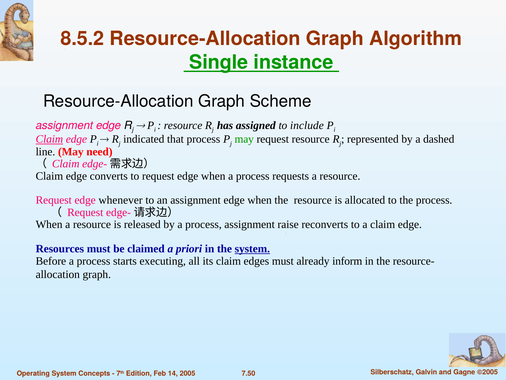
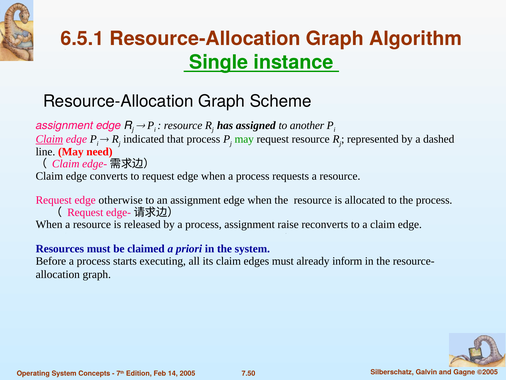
8.5.2: 8.5.2 -> 6.5.1 (82, 39)
include: include -> another (307, 125)
whenever: whenever -> otherwise (121, 200)
system underline: present -> none (252, 249)
